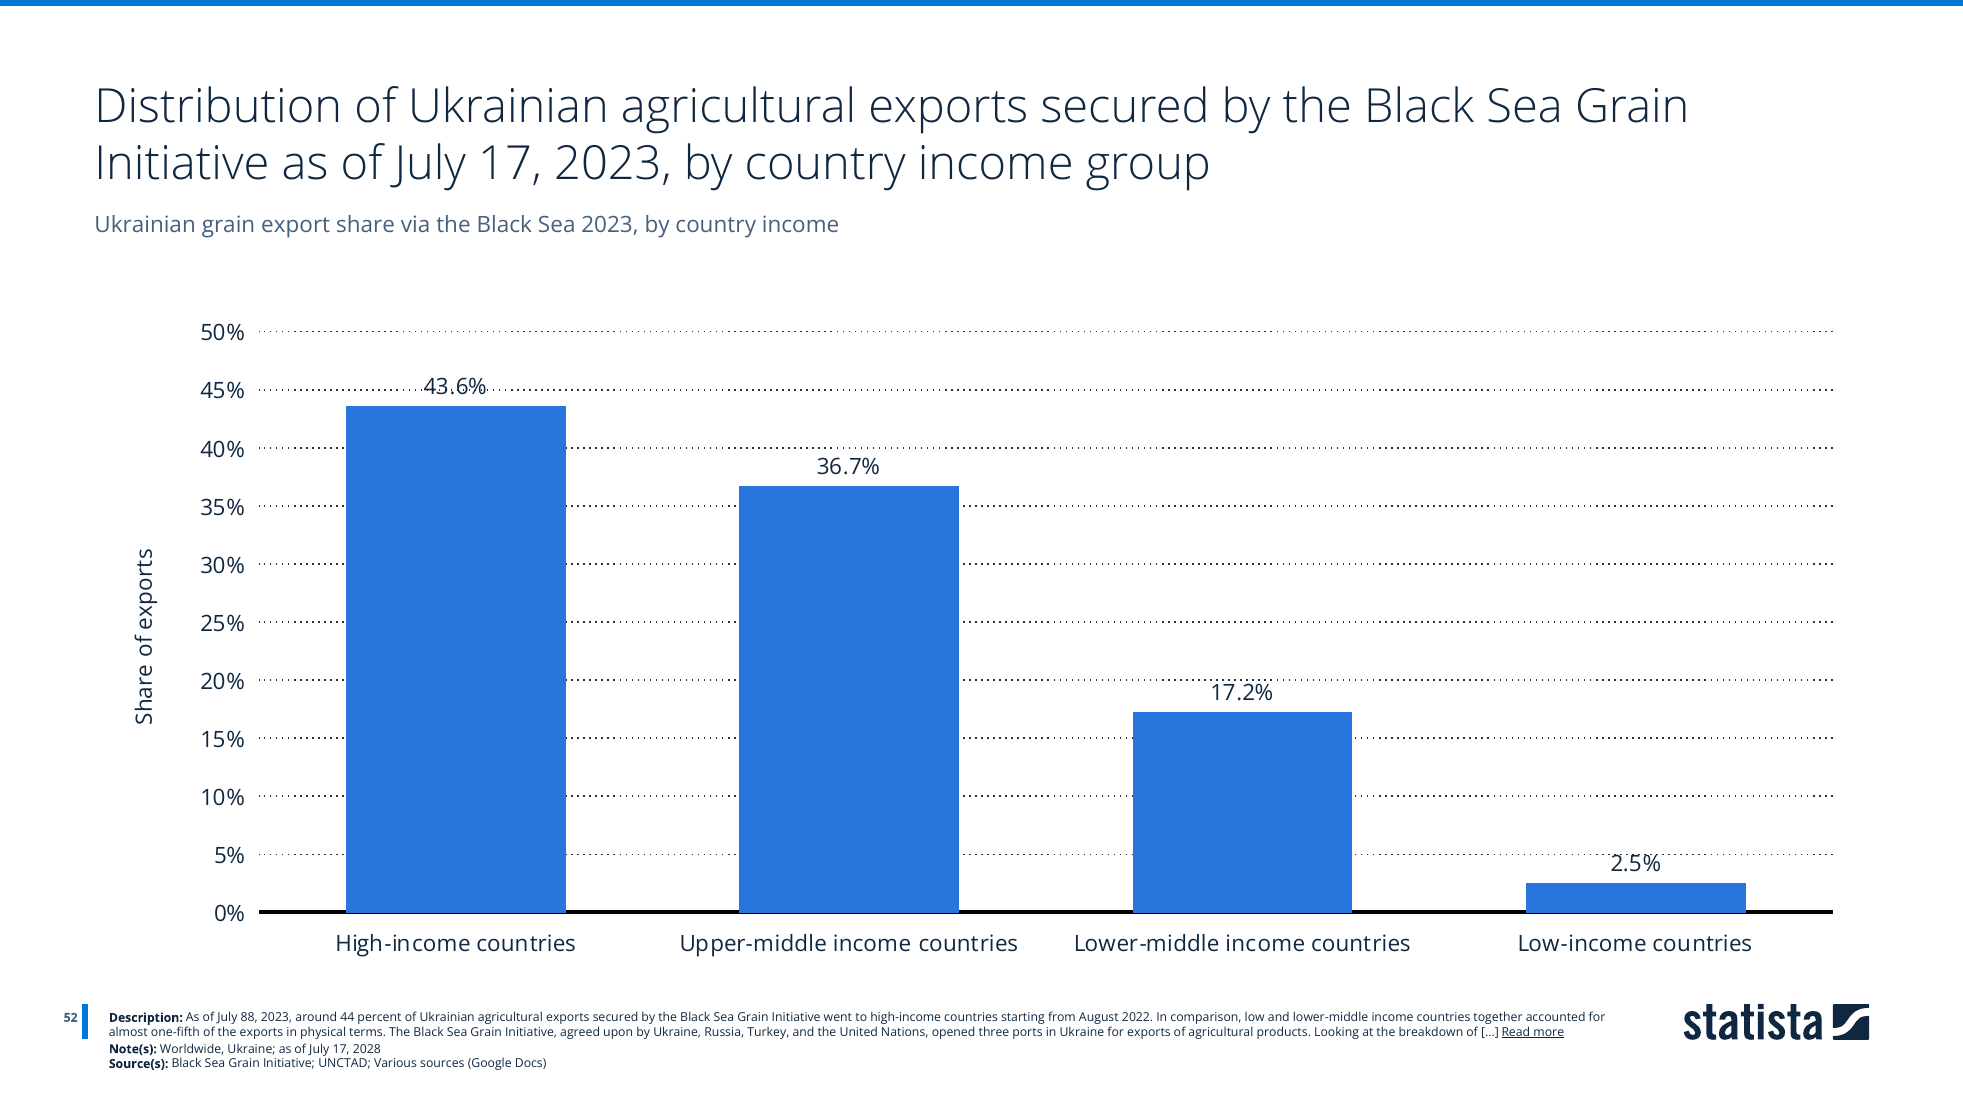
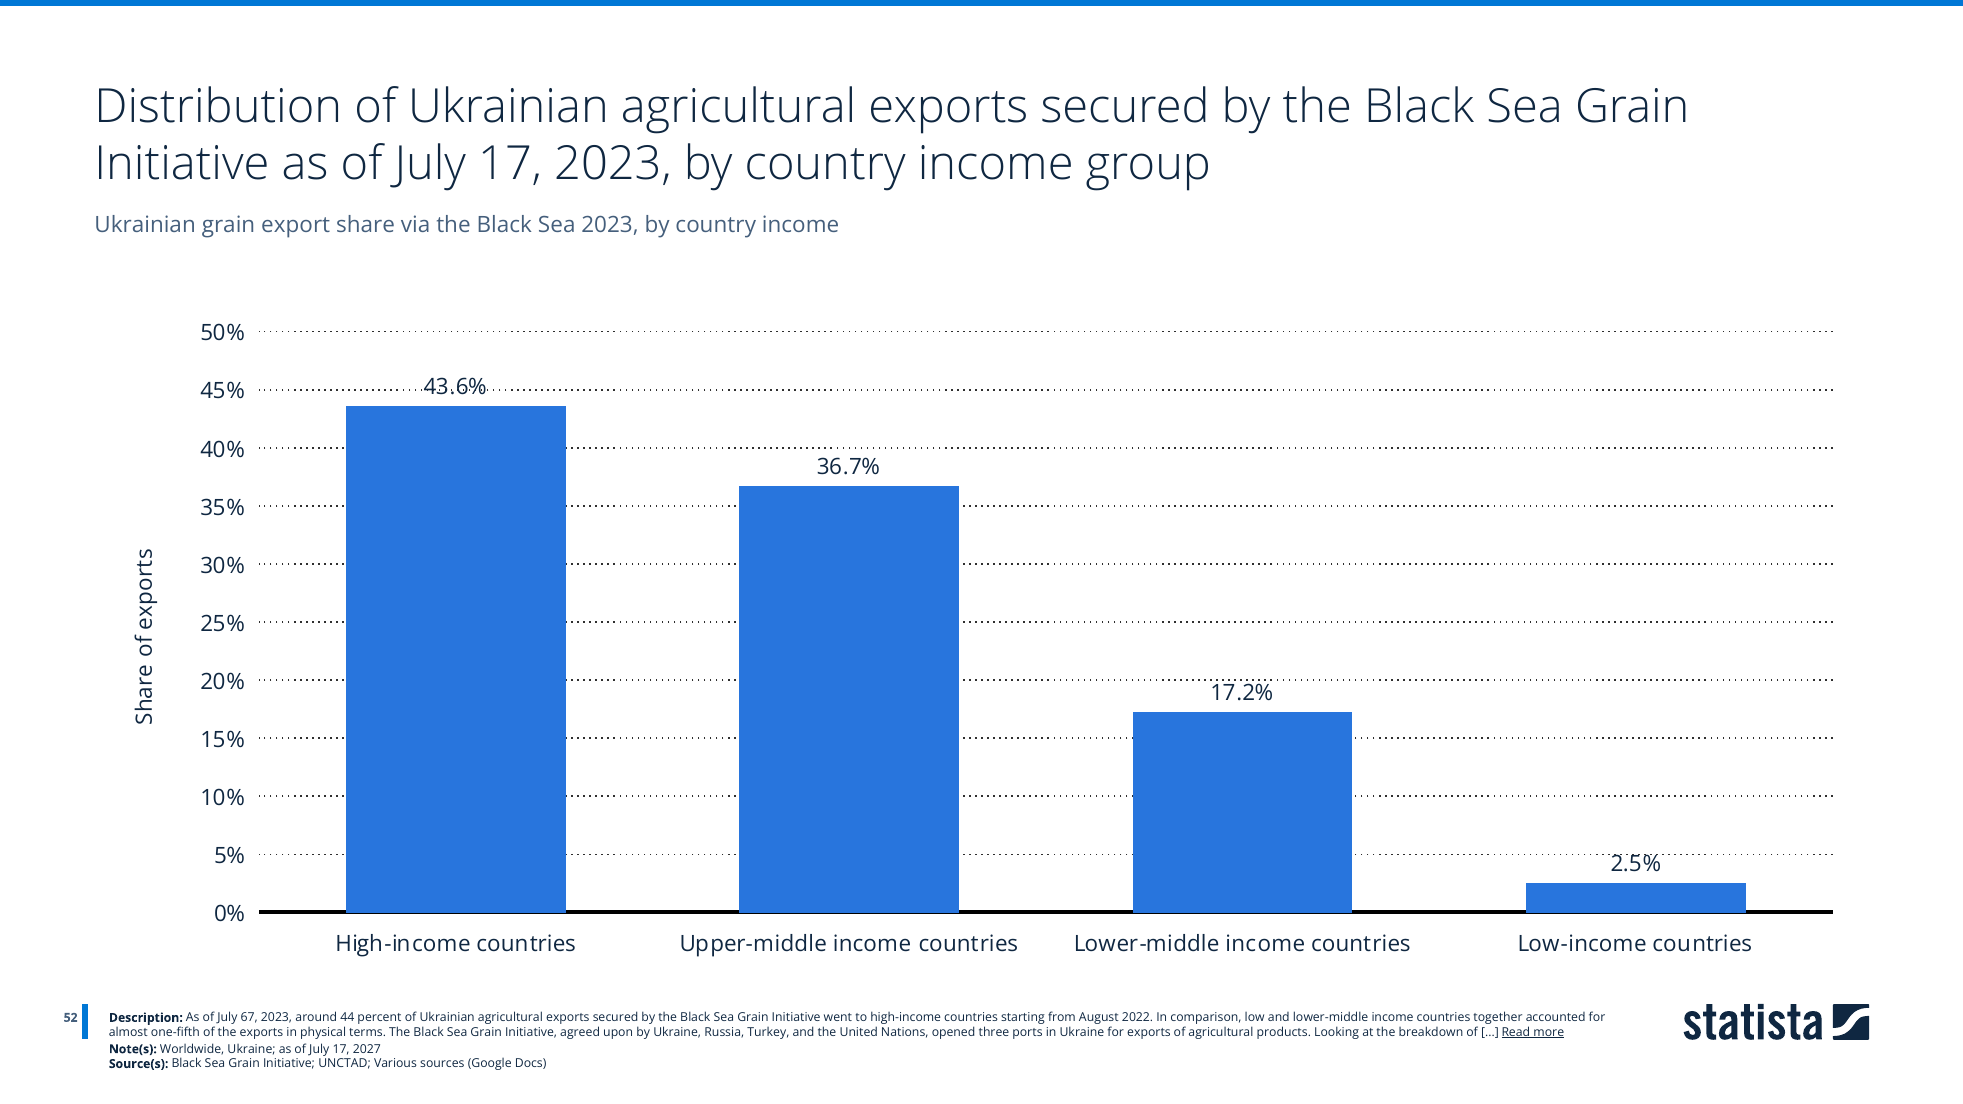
88: 88 -> 67 (249, 1018)
2028: 2028 -> 2027 (367, 1049)
